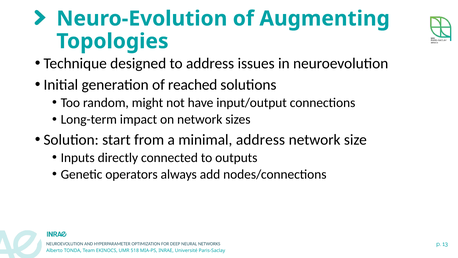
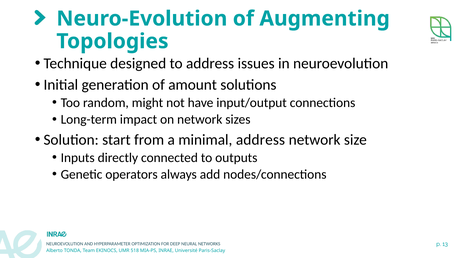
reached: reached -> amount (193, 85)
